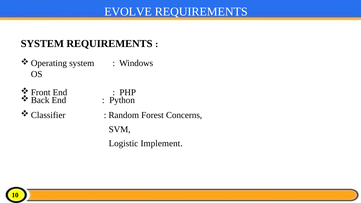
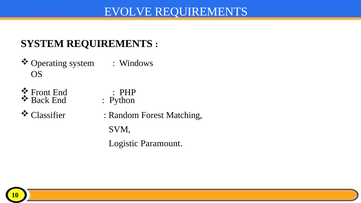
Concerns: Concerns -> Matching (184, 115)
Implement: Implement -> Paramount (162, 143)
